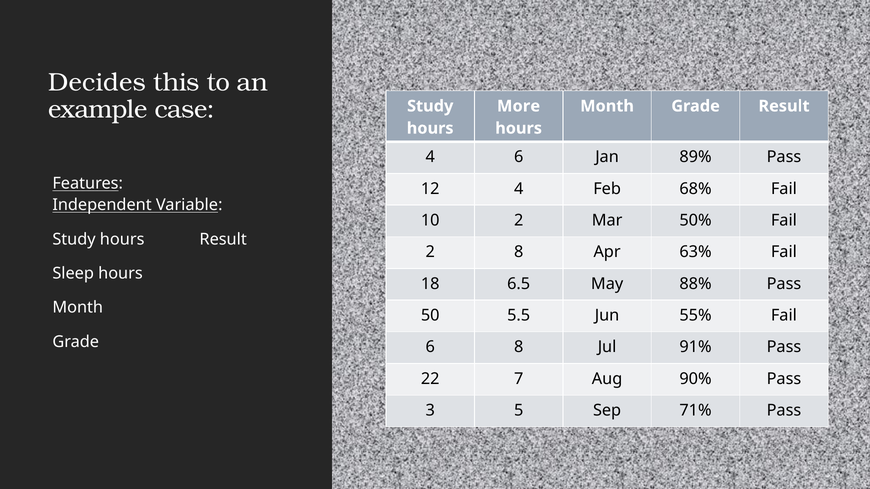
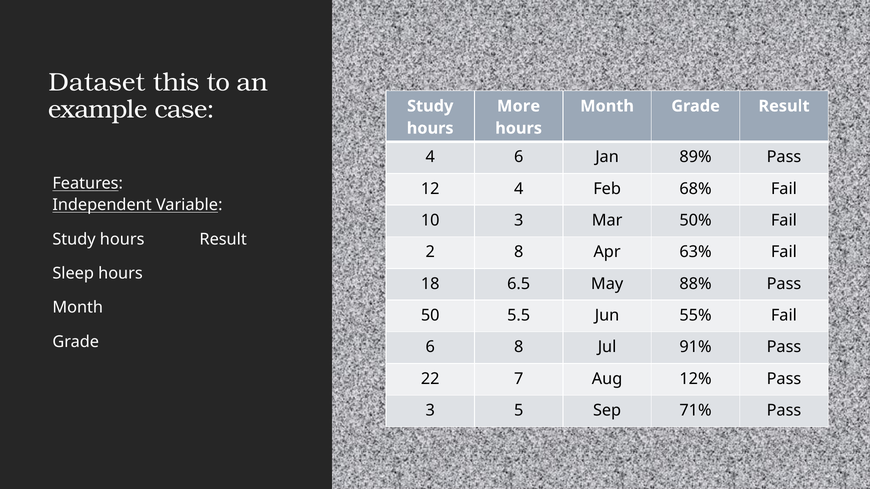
Decides: Decides -> Dataset (97, 82)
10 2: 2 -> 3 (519, 221)
90%: 90% -> 12% (696, 379)
